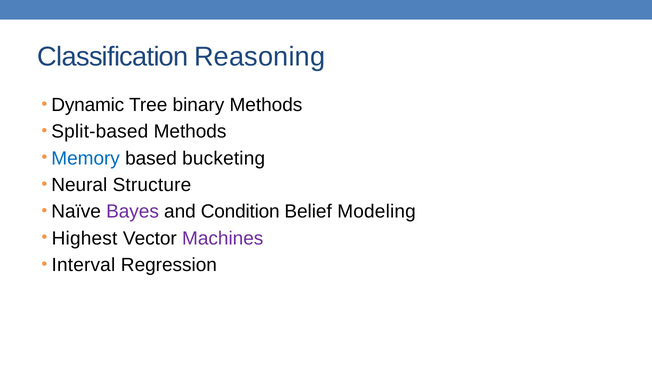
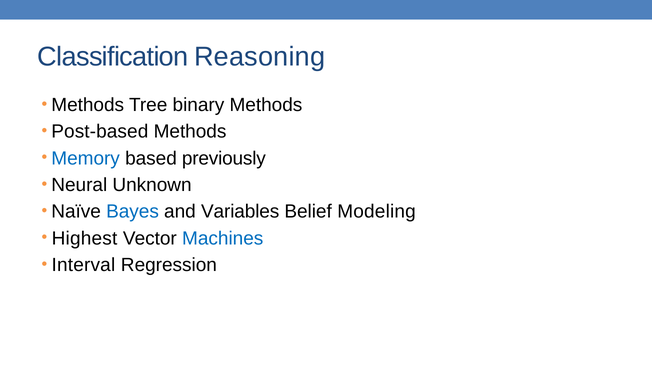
Dynamic: Dynamic -> Methods (88, 105)
Split-based: Split-based -> Post-based (100, 131)
bucketing: bucketing -> previously (224, 158)
Structure: Structure -> Unknown (152, 185)
Bayes colour: purple -> blue (133, 211)
Condition: Condition -> Variables (240, 211)
Machines colour: purple -> blue (223, 238)
